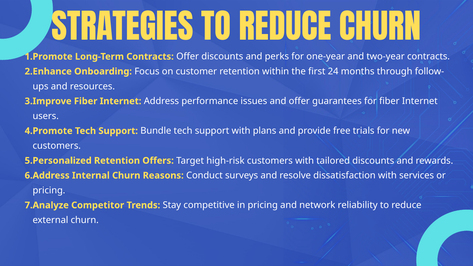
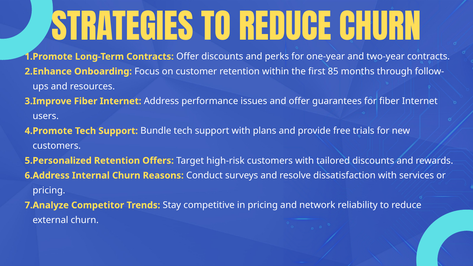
24: 24 -> 85 (333, 71)
